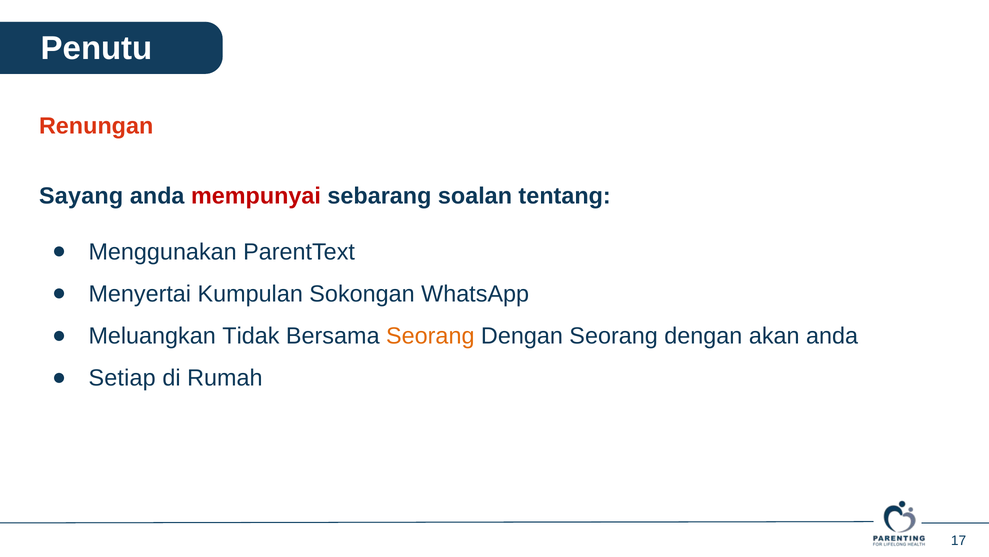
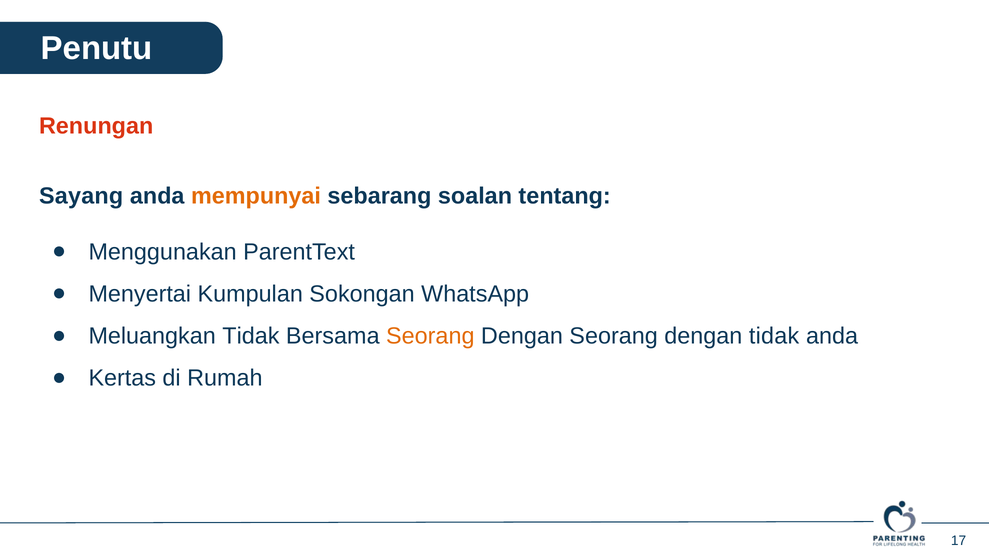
mempunyai colour: red -> orange (256, 196)
dengan akan: akan -> tidak (774, 336)
Setiap: Setiap -> Kertas (122, 378)
